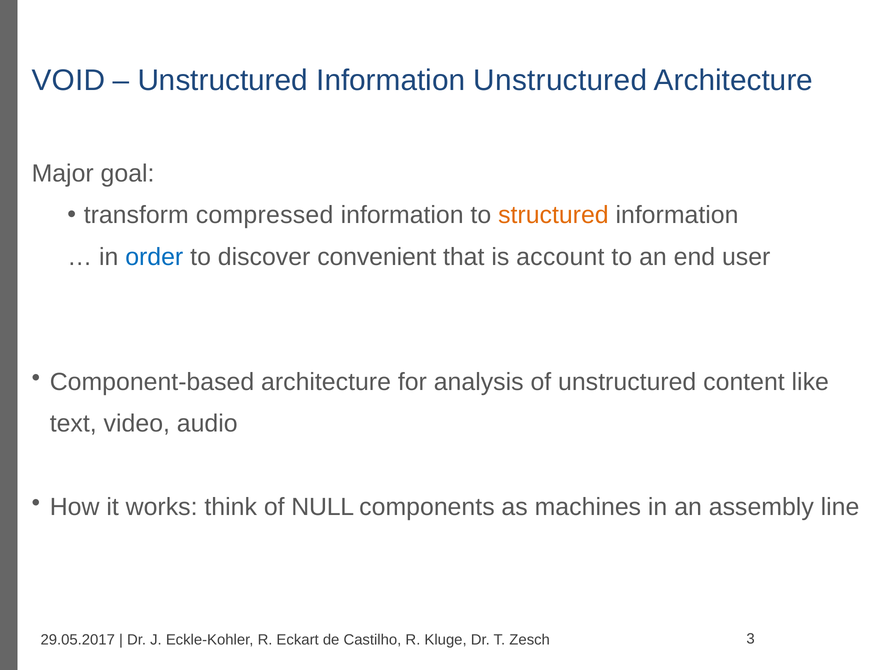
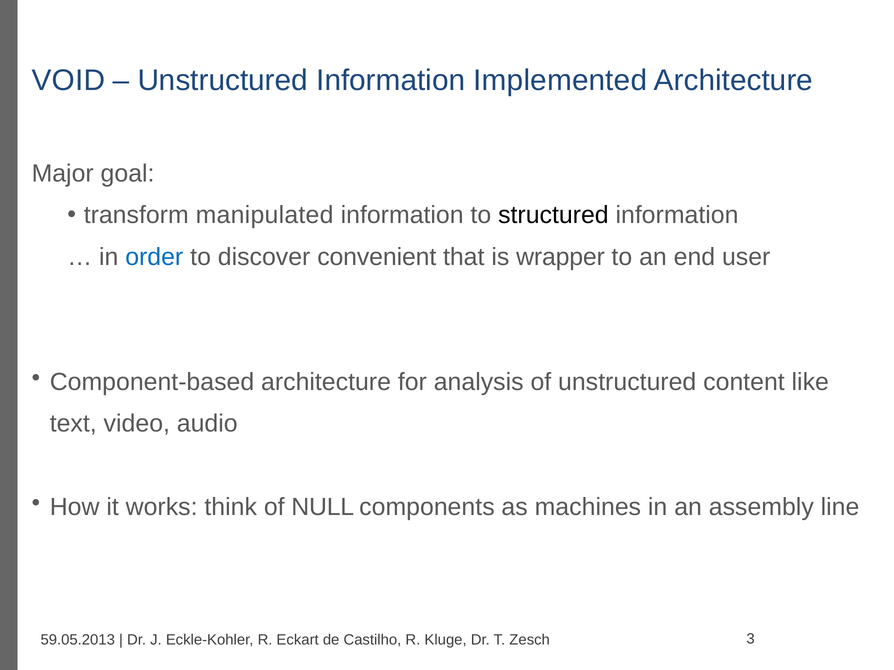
Information Unstructured: Unstructured -> Implemented (560, 81)
compressed: compressed -> manipulated (265, 215)
structured colour: orange -> black (553, 215)
account: account -> wrapper (561, 257)
29.05.2017: 29.05.2017 -> 59.05.2013 (78, 640)
